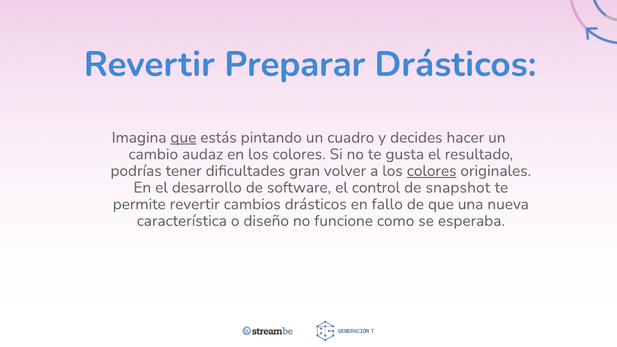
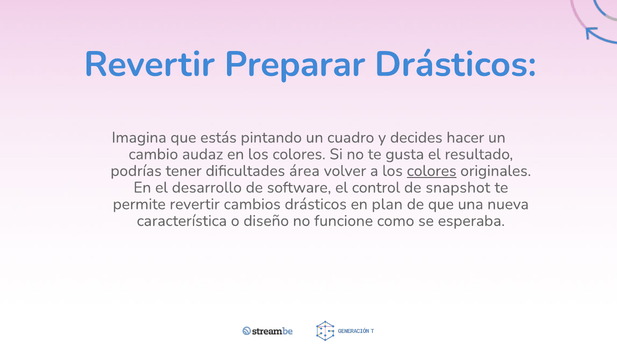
que underline: present -> none (183, 138)
gran: gran -> área (304, 171)
fallo: fallo -> plan (387, 204)
